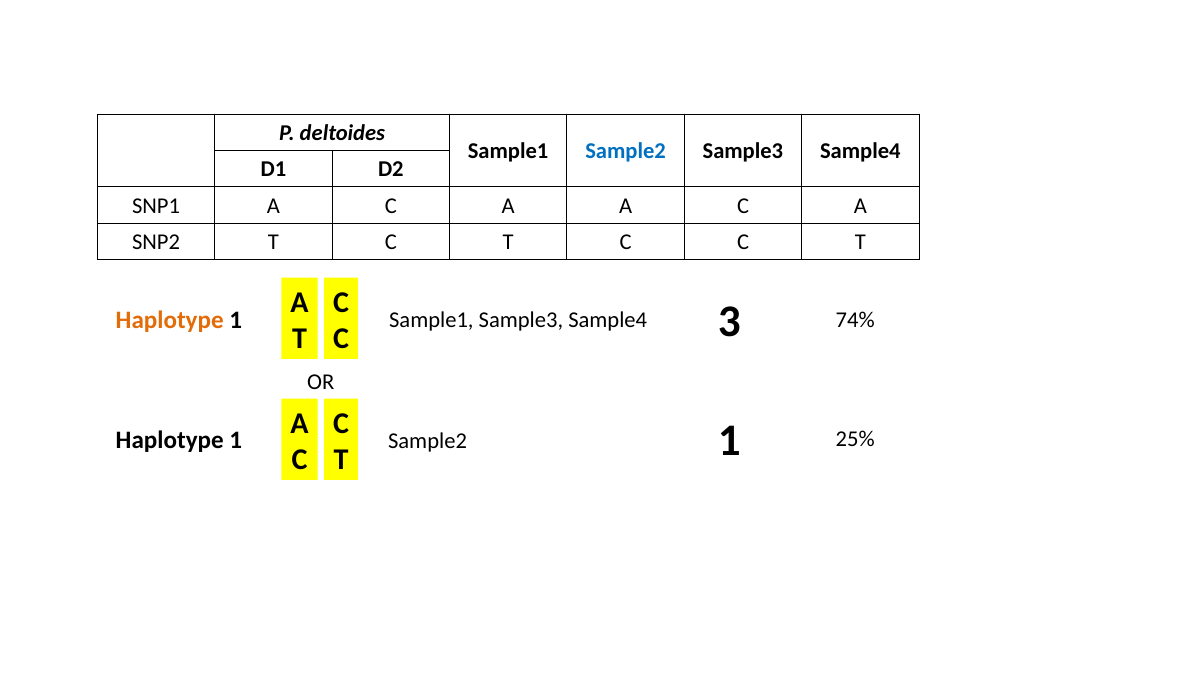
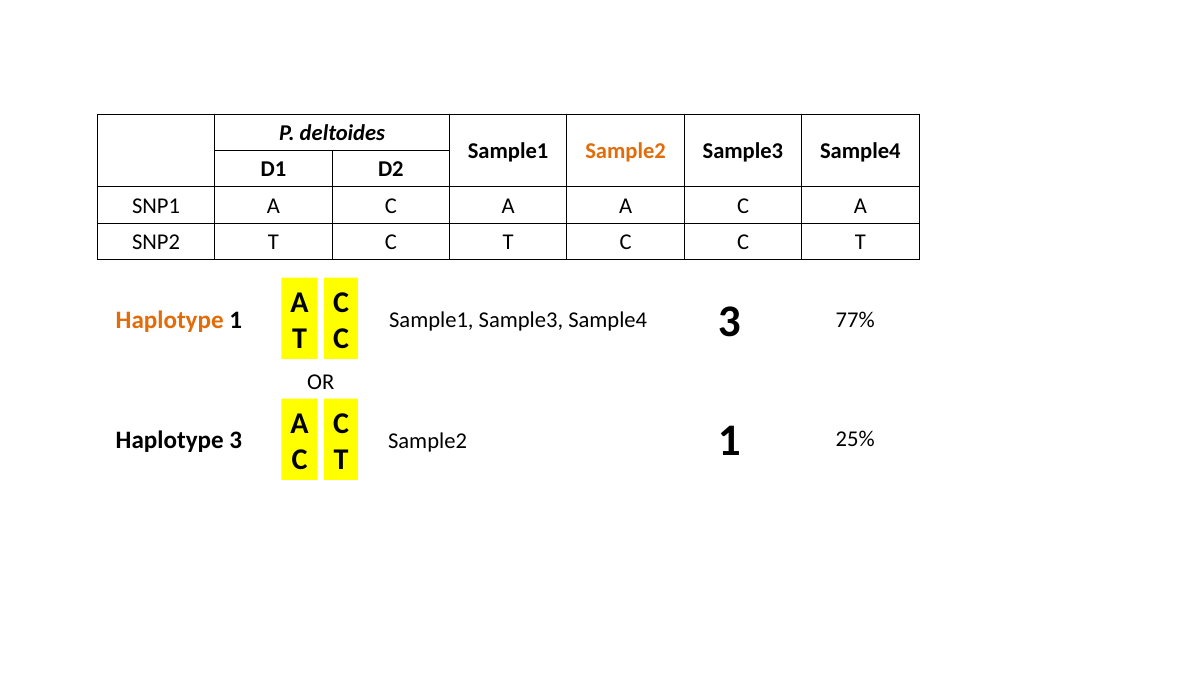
Sample2 colour: blue -> orange (626, 151)
74%: 74% -> 77% (855, 320)
1: 1 -> 3 (236, 440)
